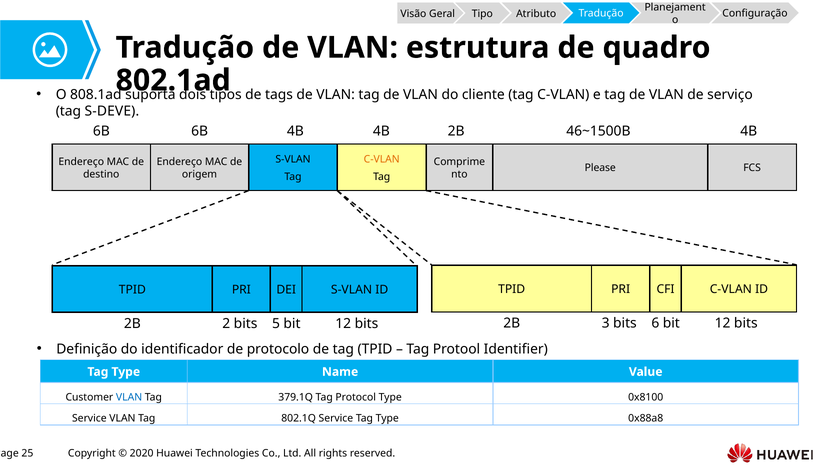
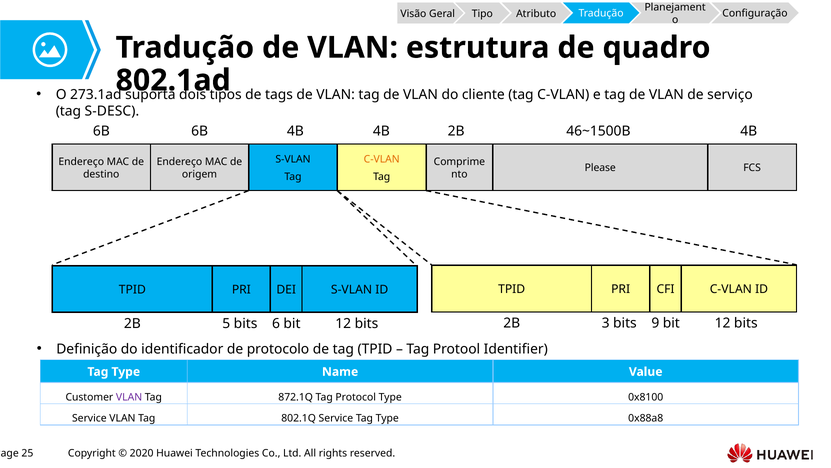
808.1ad: 808.1ad -> 273.1ad (96, 95)
S-DEVE: S-DEVE -> S-DESC (112, 111)
6: 6 -> 9 (655, 323)
2: 2 -> 5 (226, 323)
5: 5 -> 6 (276, 323)
VLAN colour: blue -> purple (129, 397)
379.1Q: 379.1Q -> 872.1Q (296, 397)
